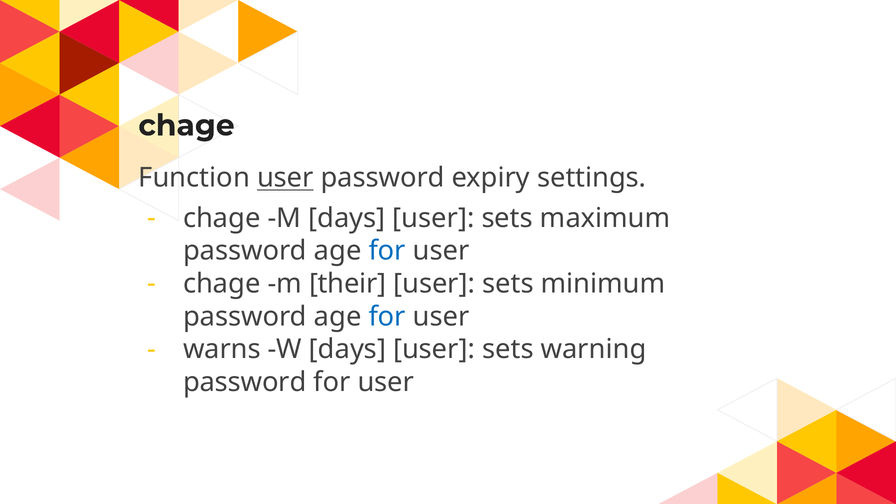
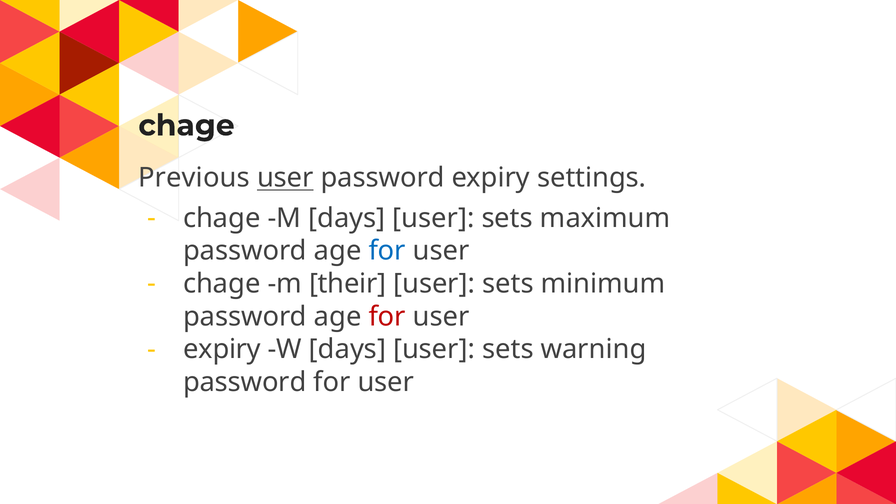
Function: Function -> Previous (194, 178)
for colour: blue -> red (387, 317)
warns: warns -> expiry (222, 349)
